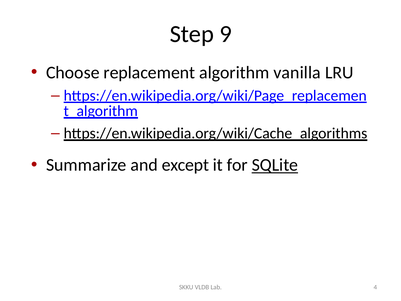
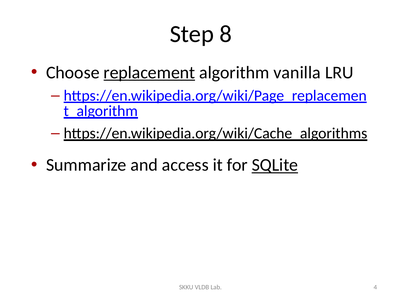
9: 9 -> 8 (226, 34)
replacement underline: none -> present (149, 72)
except: except -> access (185, 165)
